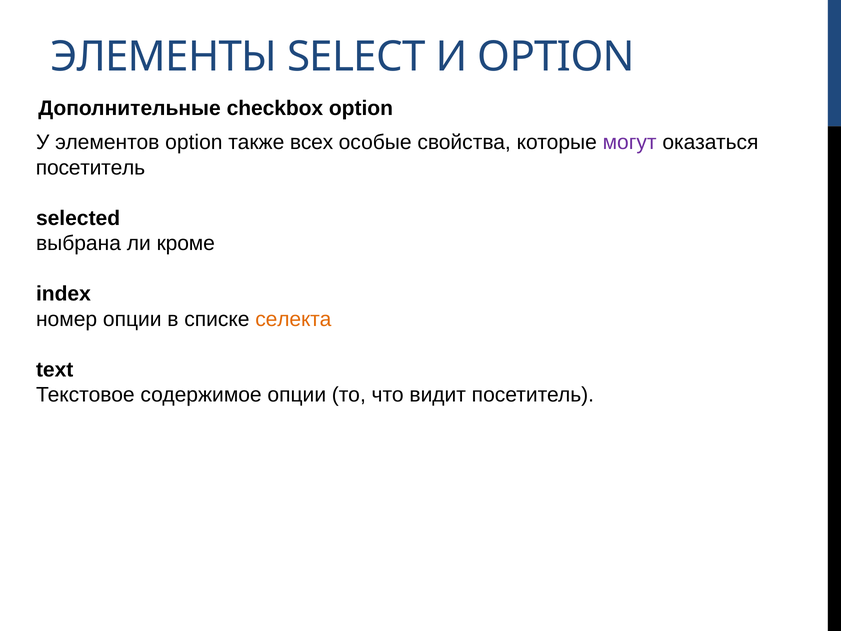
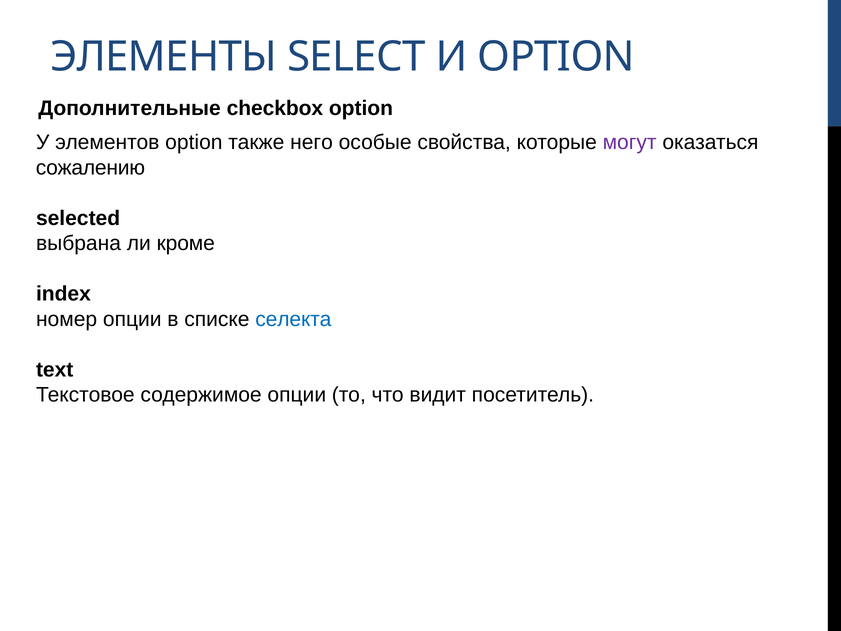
всех: всех -> него (311, 142)
посетитель: посетитель -> сожалению (90, 168)
селекта colour: orange -> blue (293, 319)
